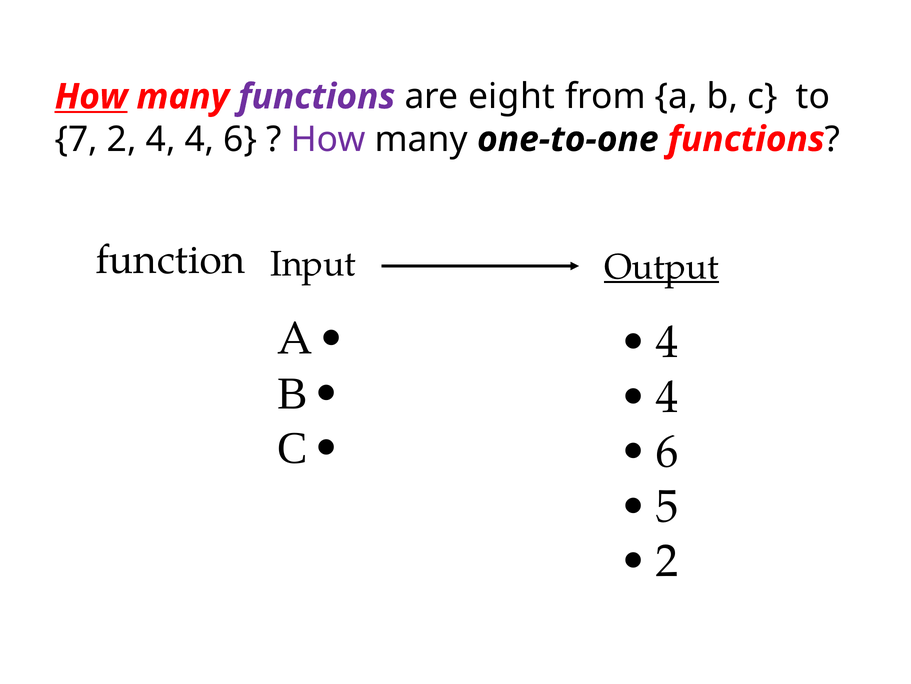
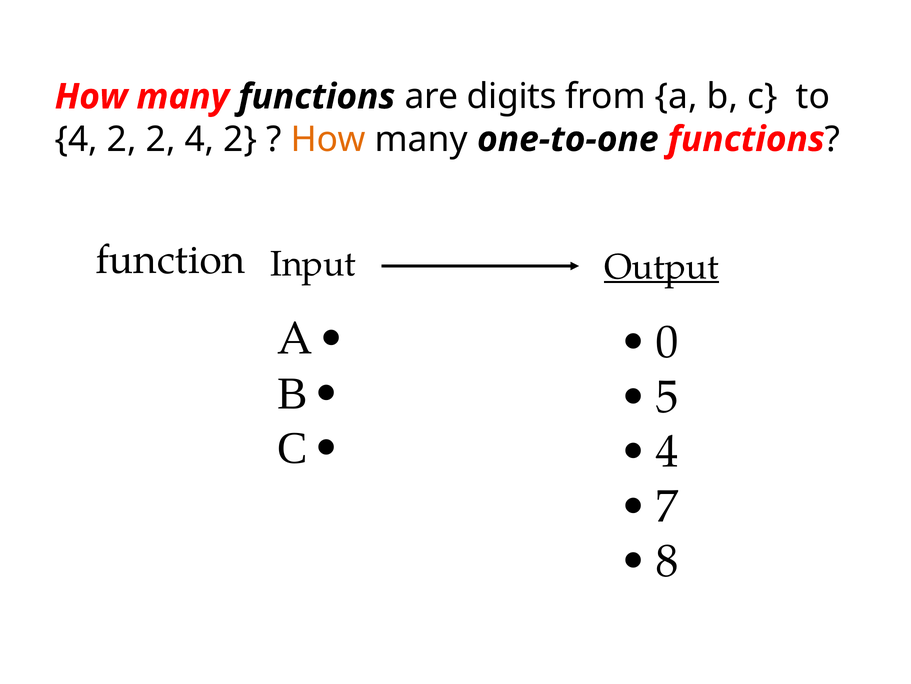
How underline: present -> none (91, 97)
functions colour: purple -> black (317, 97)
eight: eight -> digits (512, 97)
7: 7 -> 4 (76, 139)
2 4: 4 -> 2 (161, 139)
6: 6 -> 2 (240, 139)
How colour: purple -> orange (328, 139)
4: 4 -> 0 (667, 342)
4: 4 -> 5 (667, 397)
6: 6 -> 4 (667, 451)
5: 5 -> 7 (667, 506)
2: 2 -> 8 (667, 561)
